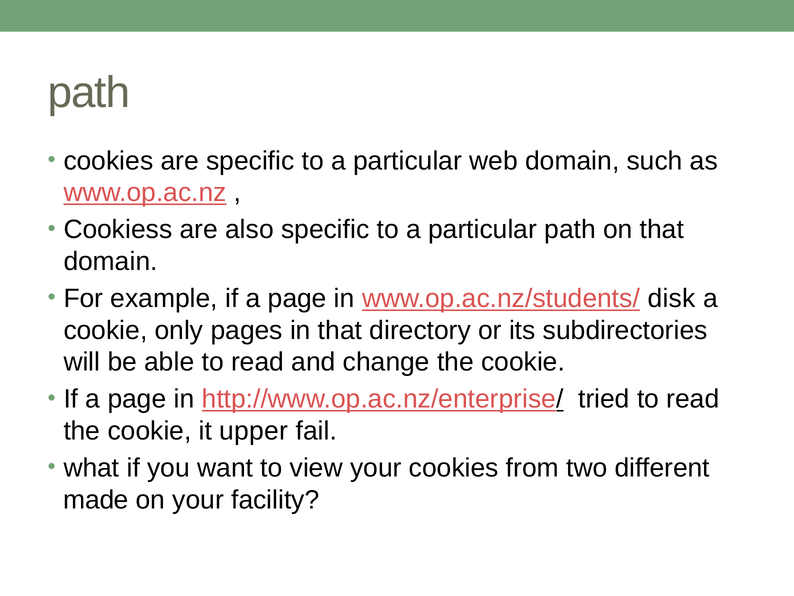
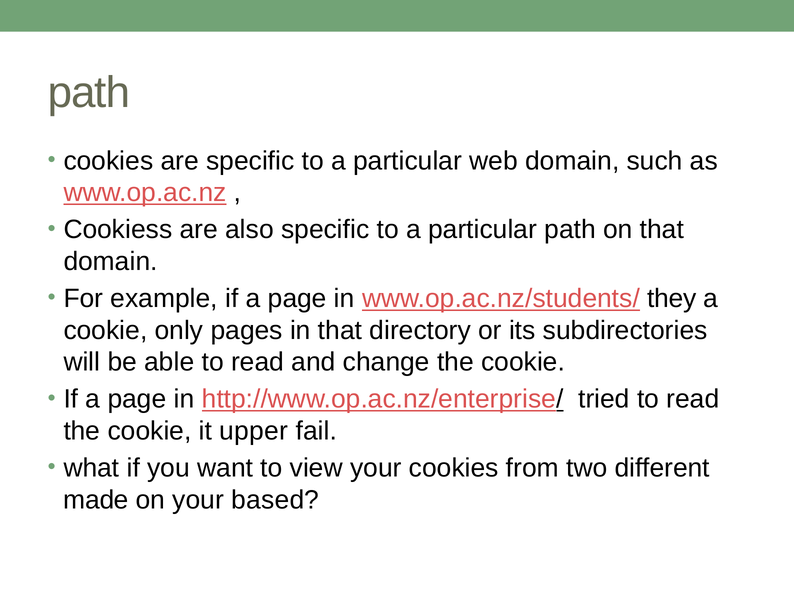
disk: disk -> they (672, 298)
facility: facility -> based (275, 499)
